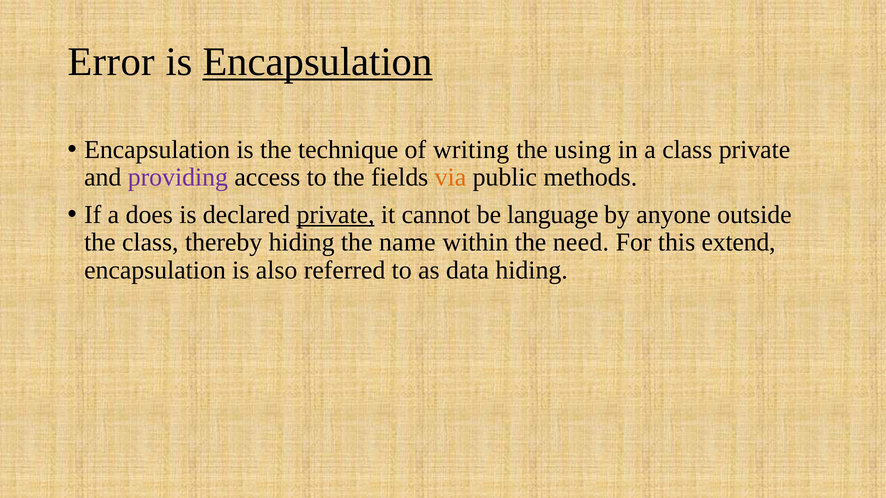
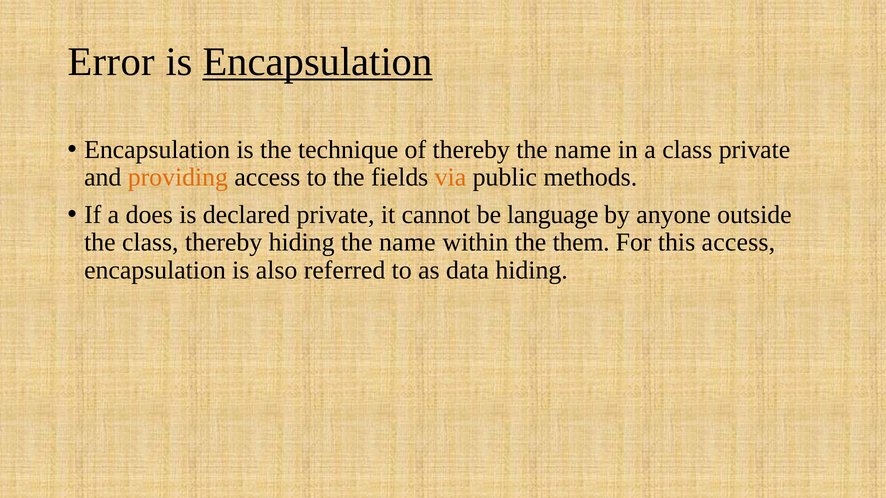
of writing: writing -> thereby (471, 150)
using: using -> name (583, 150)
providing colour: purple -> orange (178, 178)
private underline: present -> none (336, 215)
need: need -> them (581, 243)
this extend: extend -> access (738, 243)
